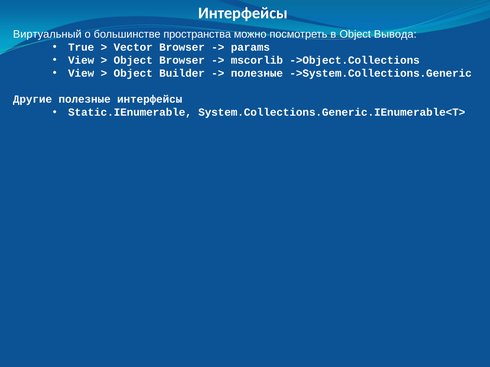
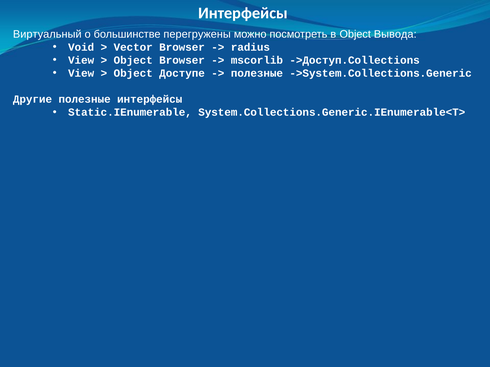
пространства: пространства -> перегружены (197, 34)
True: True -> Void (81, 47)
params: params -> radius (250, 47)
->Object.Collections: ->Object.Collections -> ->Доступ.Collections (355, 60)
Builder: Builder -> Доступе (182, 73)
